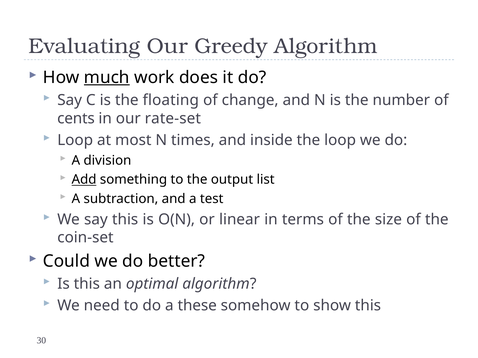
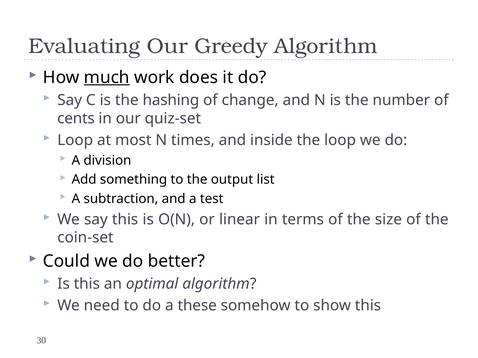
floating: floating -> hashing (171, 100)
rate-set: rate-set -> quiz-set (173, 119)
Add underline: present -> none (84, 180)
